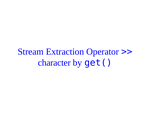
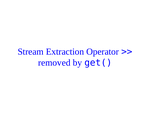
character: character -> removed (54, 62)
